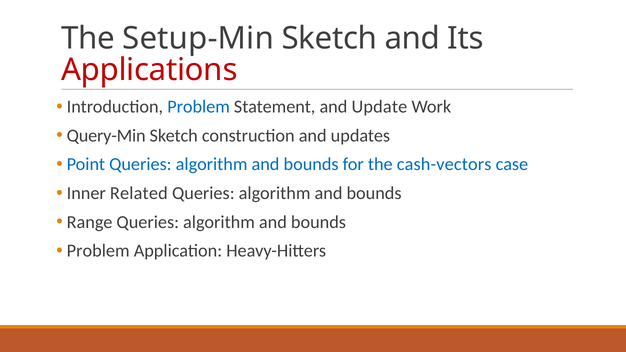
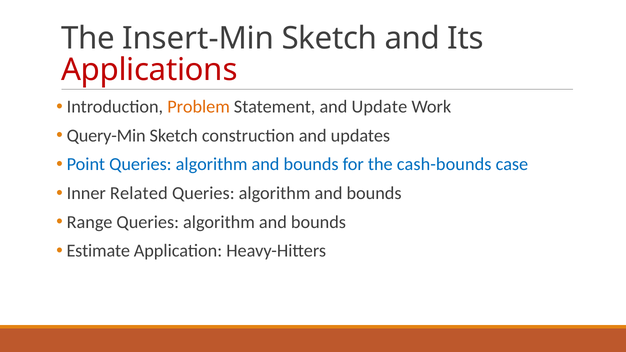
Setup-Min: Setup-Min -> Insert-Min (198, 38)
Problem colour: blue -> orange (199, 107)
cash-vectors: cash-vectors -> cash-bounds (444, 164)
Problem: Problem -> Estimate (98, 251)
